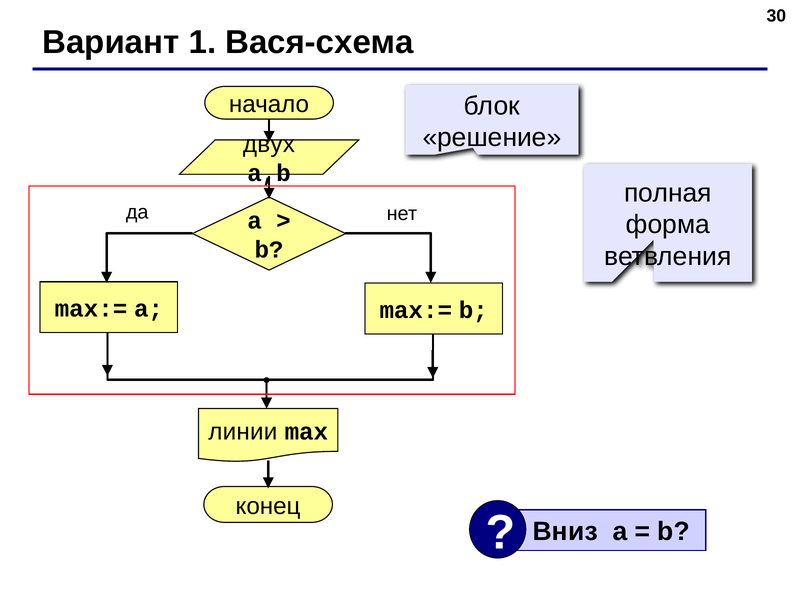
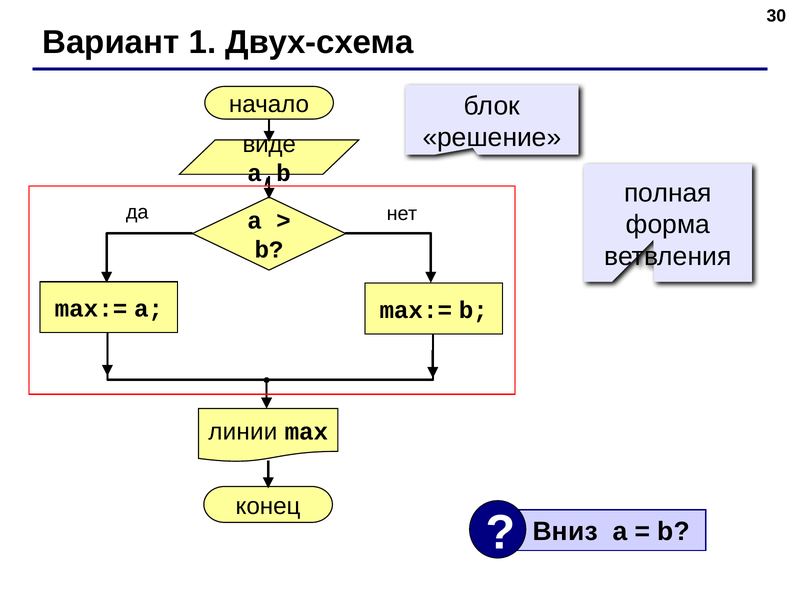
Вася-схема: Вася-схема -> Двух-схема (320, 43)
двух: двух -> виде (269, 144)
